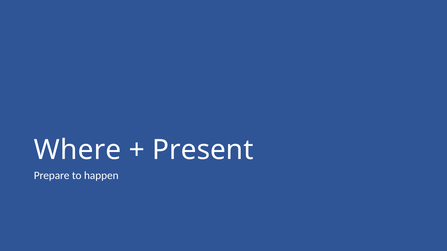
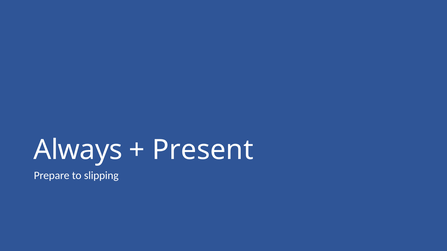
Where: Where -> Always (78, 150)
happen: happen -> slipping (101, 176)
